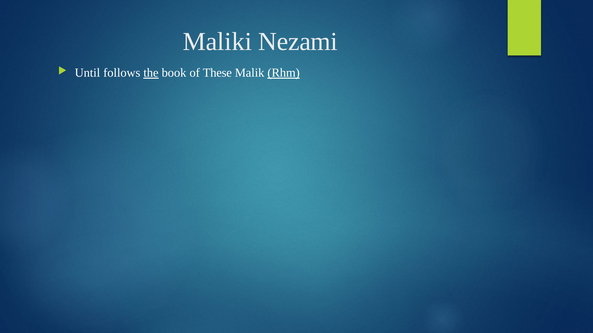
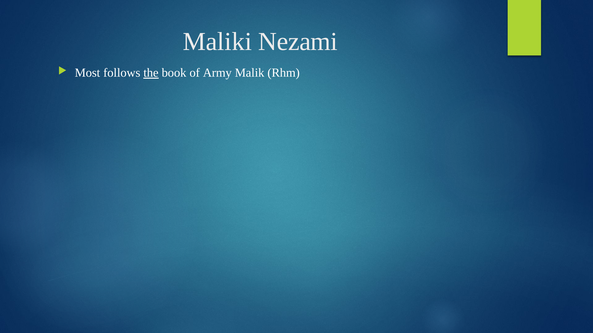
Until: Until -> Most (87, 73)
These: These -> Army (217, 73)
Rhm underline: present -> none (284, 73)
